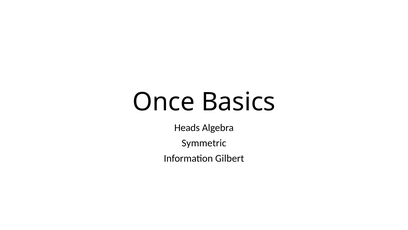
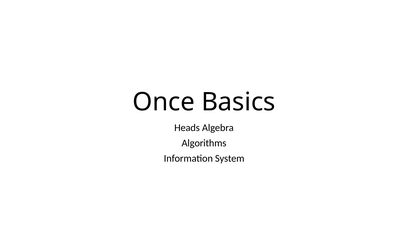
Symmetric: Symmetric -> Algorithms (204, 143)
Gilbert: Gilbert -> System (230, 158)
